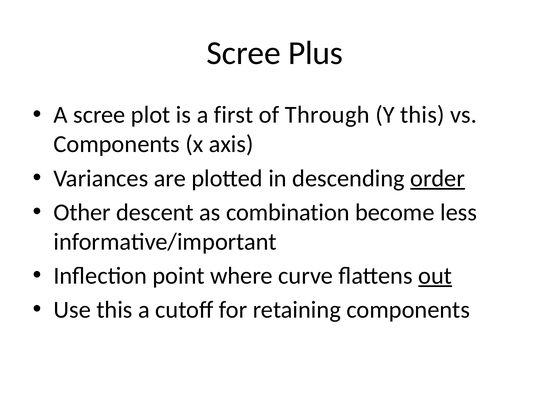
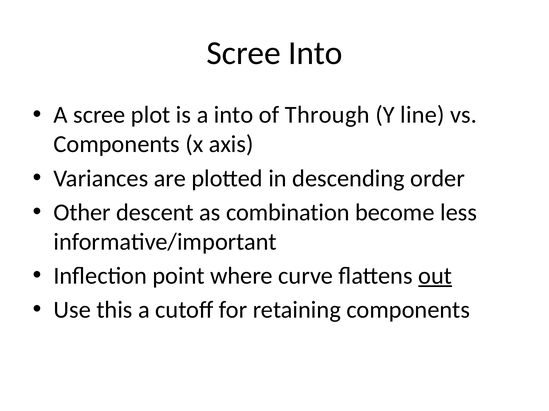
Scree Plus: Plus -> Into (315, 53)
a first: first -> into (234, 115)
Y this: this -> line (422, 115)
order underline: present -> none (438, 179)
